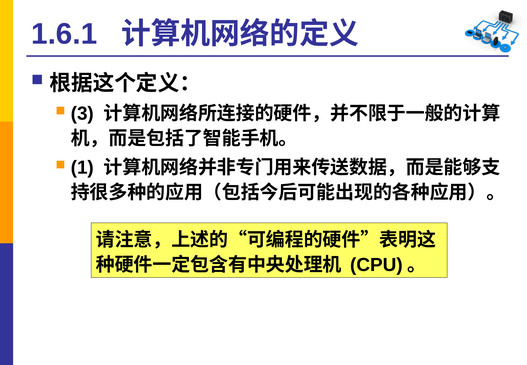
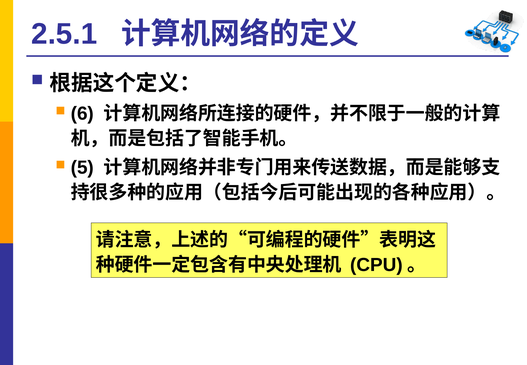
1.6.1: 1.6.1 -> 2.5.1 (64, 34)
3: 3 -> 6 (82, 114)
1: 1 -> 5 (82, 168)
